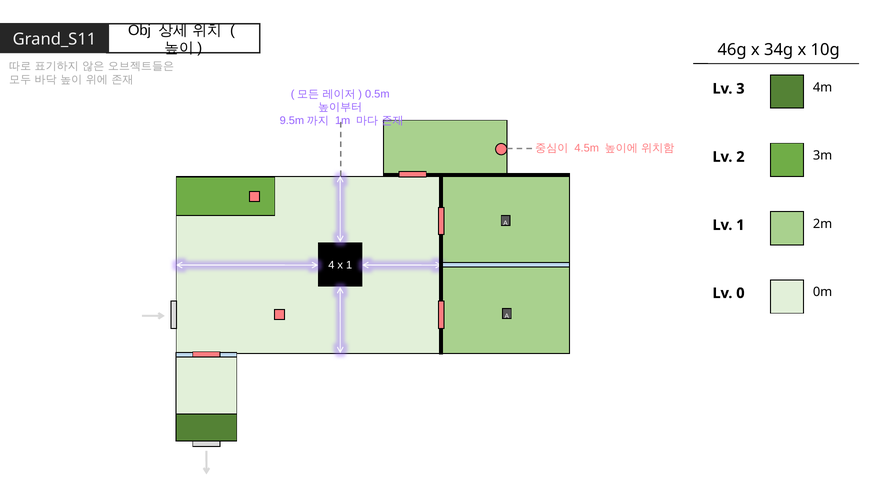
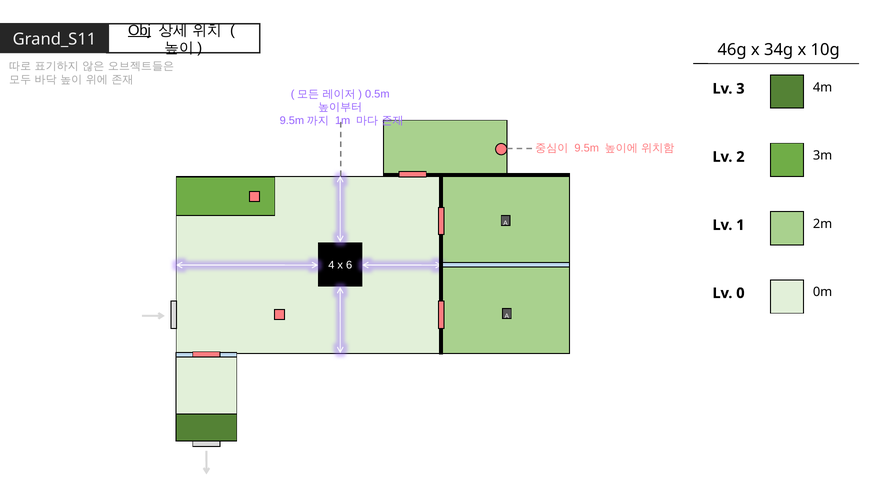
Obj underline: none -> present (139, 30)
4.5m: 4.5m -> 9.5m (587, 148)
x 1: 1 -> 6 (349, 265)
